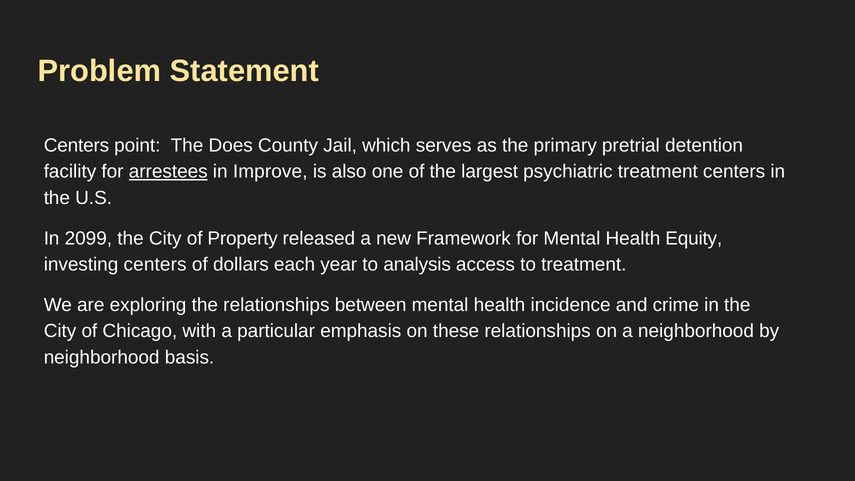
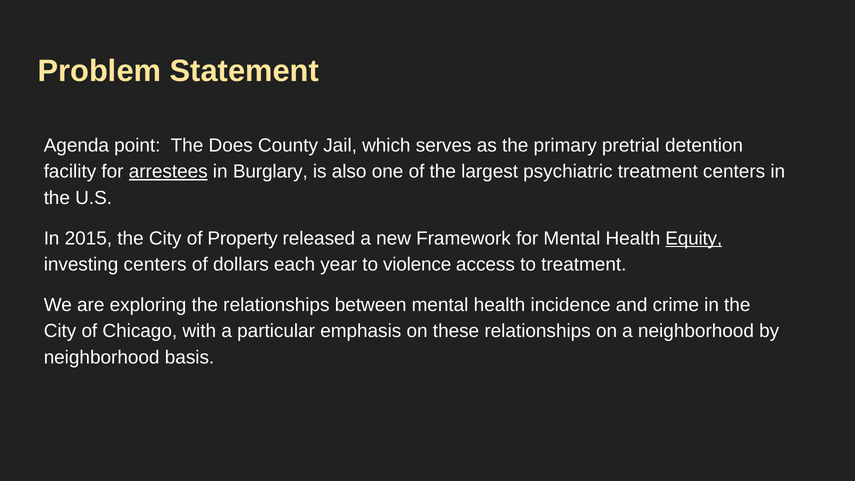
Centers: Centers -> Agenda (76, 145)
Improve: Improve -> Burglary (270, 172)
2099: 2099 -> 2015 (88, 238)
Equity underline: none -> present (694, 238)
analysis: analysis -> violence (417, 264)
